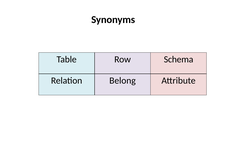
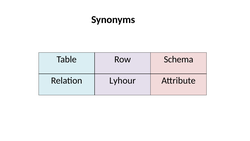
Belong: Belong -> Lyhour (123, 80)
